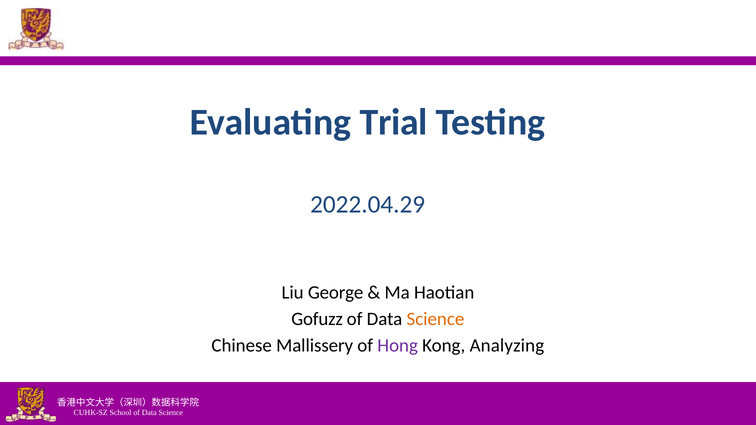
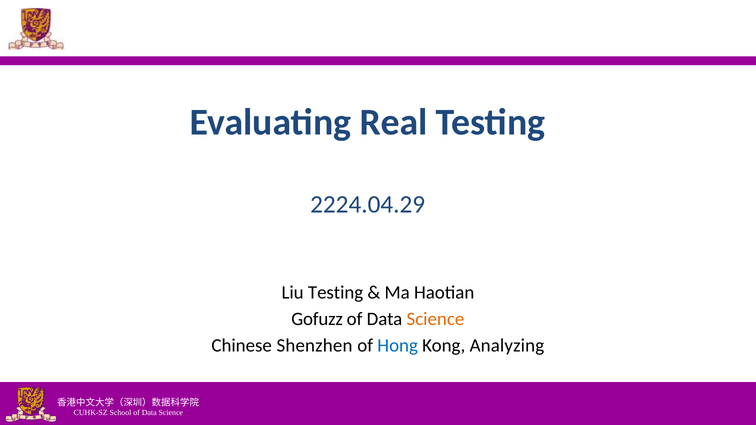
Trial: Trial -> Real (394, 122)
2022.04.29: 2022.04.29 -> 2224.04.29 (368, 205)
Liu George: George -> Testing (336, 293)
Mallissery: Mallissery -> Shenzhen (315, 346)
Hong colour: purple -> blue (398, 346)
